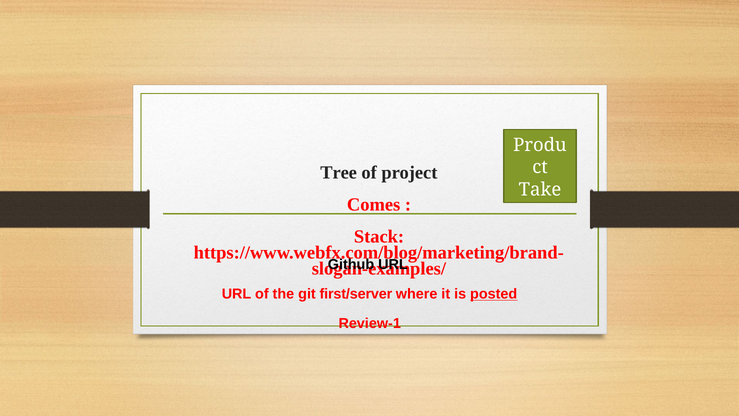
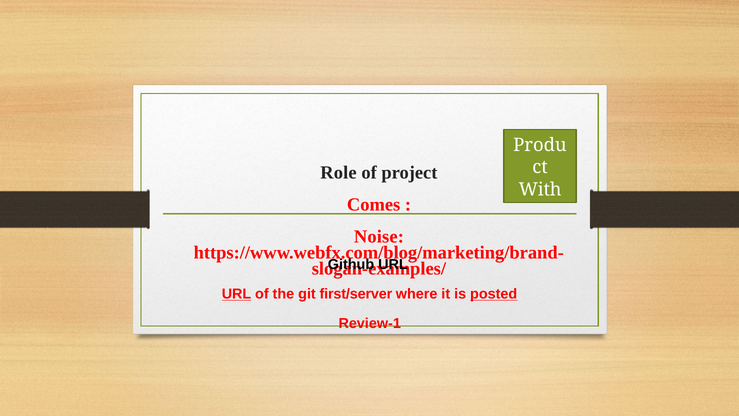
Tree: Tree -> Role (338, 173)
Take: Take -> With (540, 189)
Stack: Stack -> Noise (379, 236)
URL underline: none -> present (236, 294)
